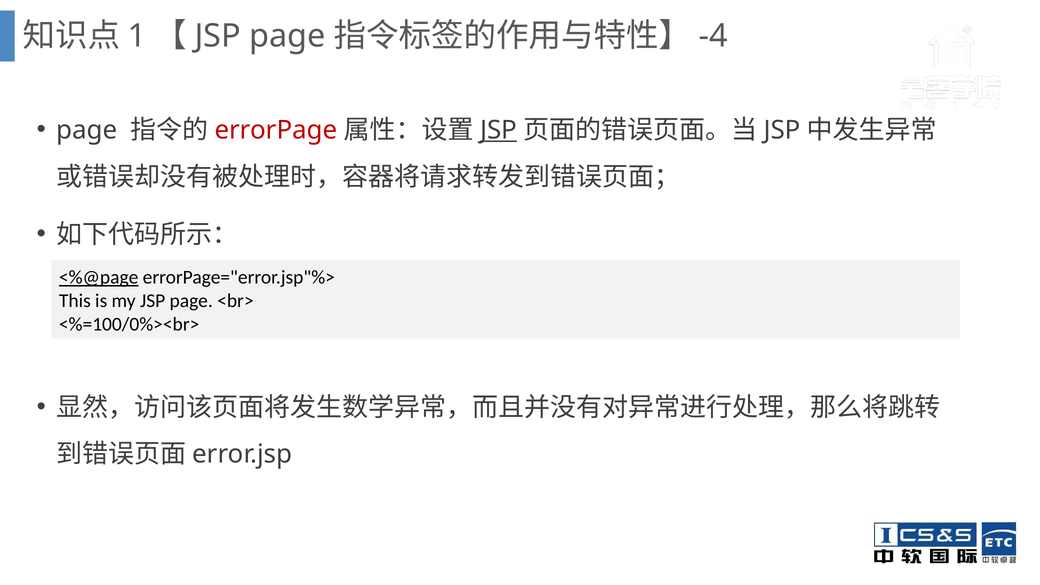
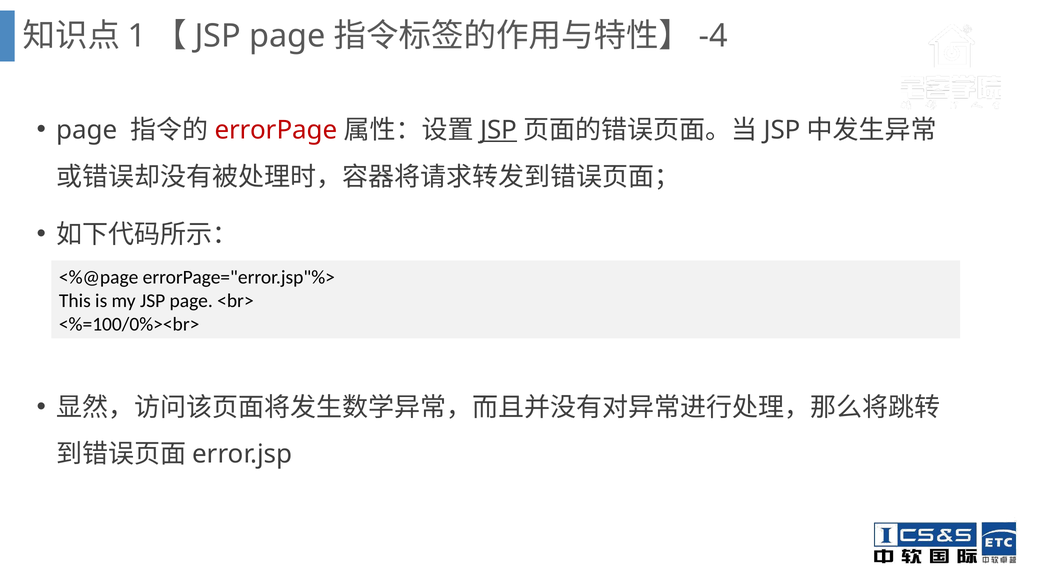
<%@page underline: present -> none (99, 277)
